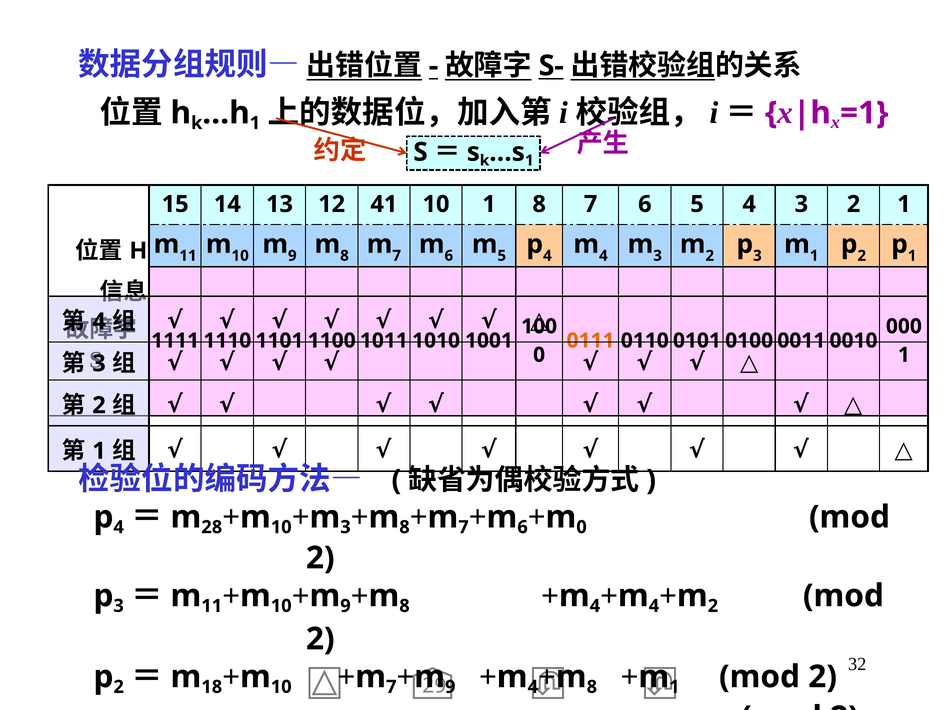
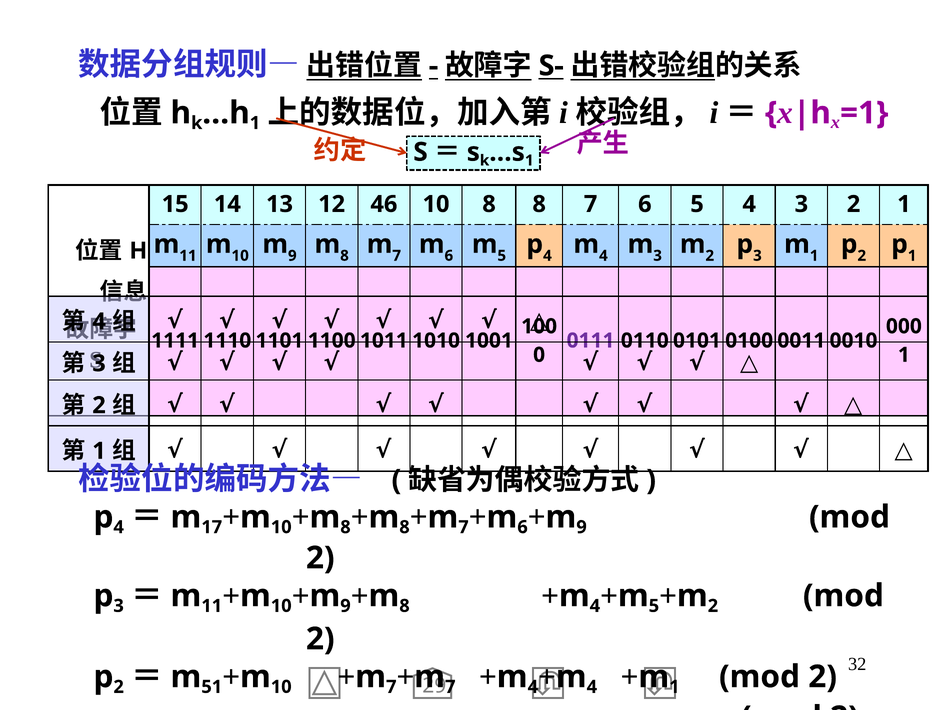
41: 41 -> 46 (384, 204)
10 1: 1 -> 8 (489, 204)
0111 colour: orange -> purple (591, 341)
28: 28 -> 17 (212, 527)
3: 3 -> 8 (345, 527)
0: 0 -> 9 (582, 527)
4: 4 -> 5 (654, 606)
18: 18 -> 51 (212, 687)
9: 9 -> 7 (450, 687)
8: 8 -> 4 (592, 687)
